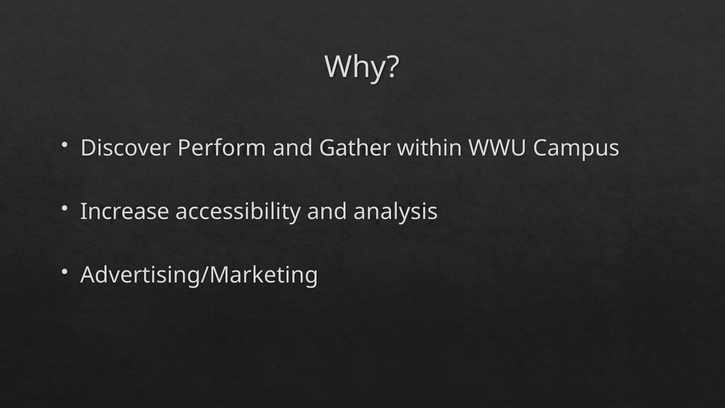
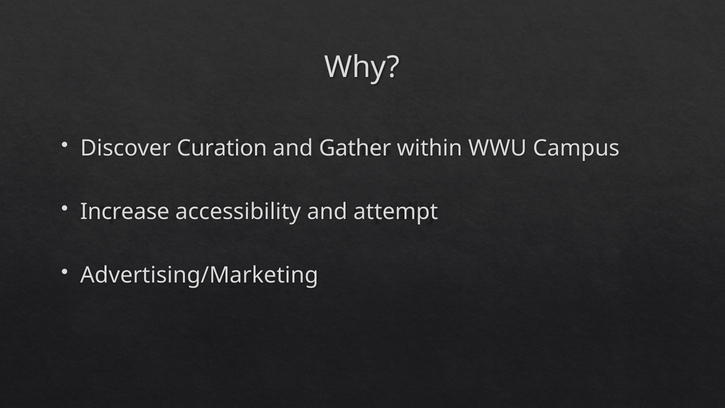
Perform: Perform -> Curation (222, 148)
analysis: analysis -> attempt (396, 212)
